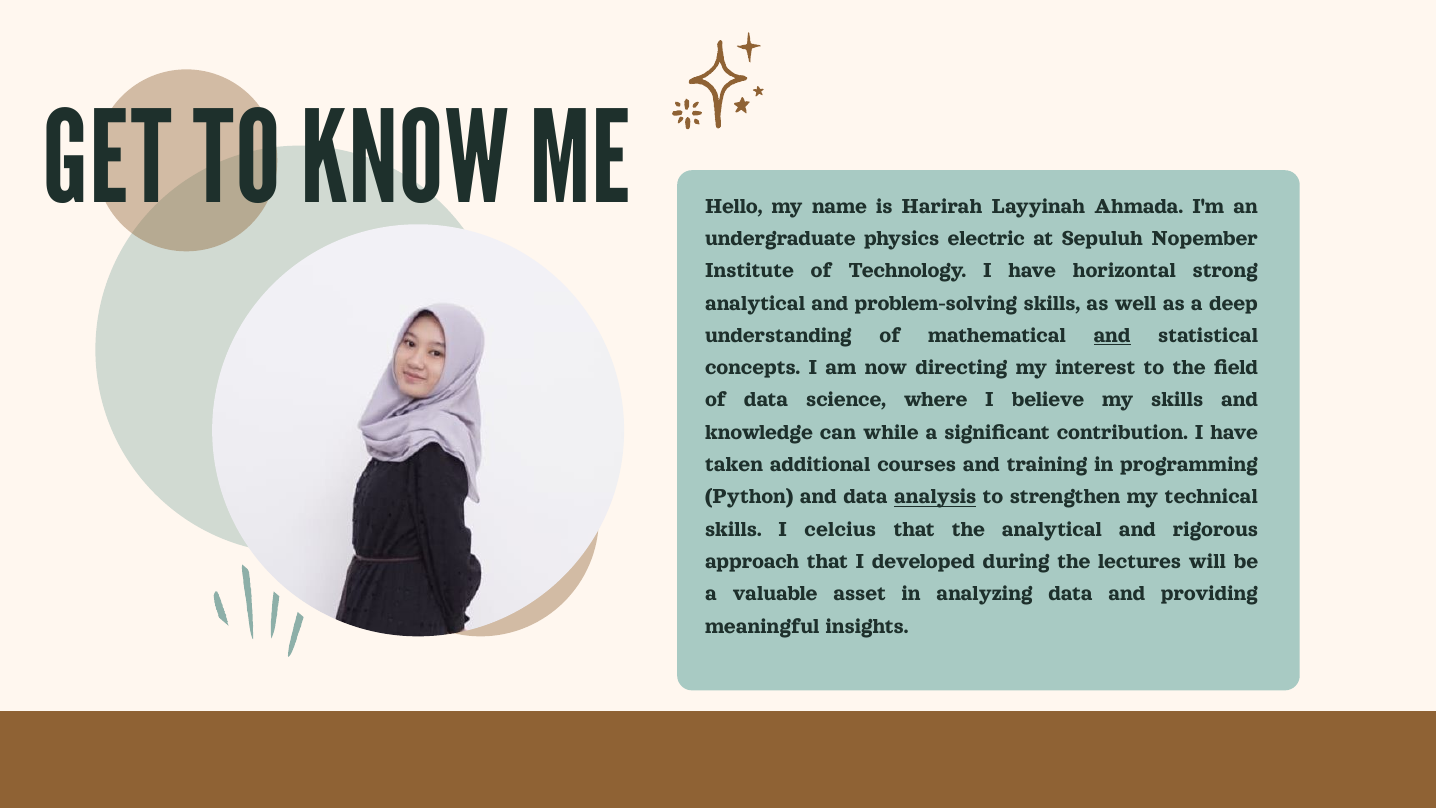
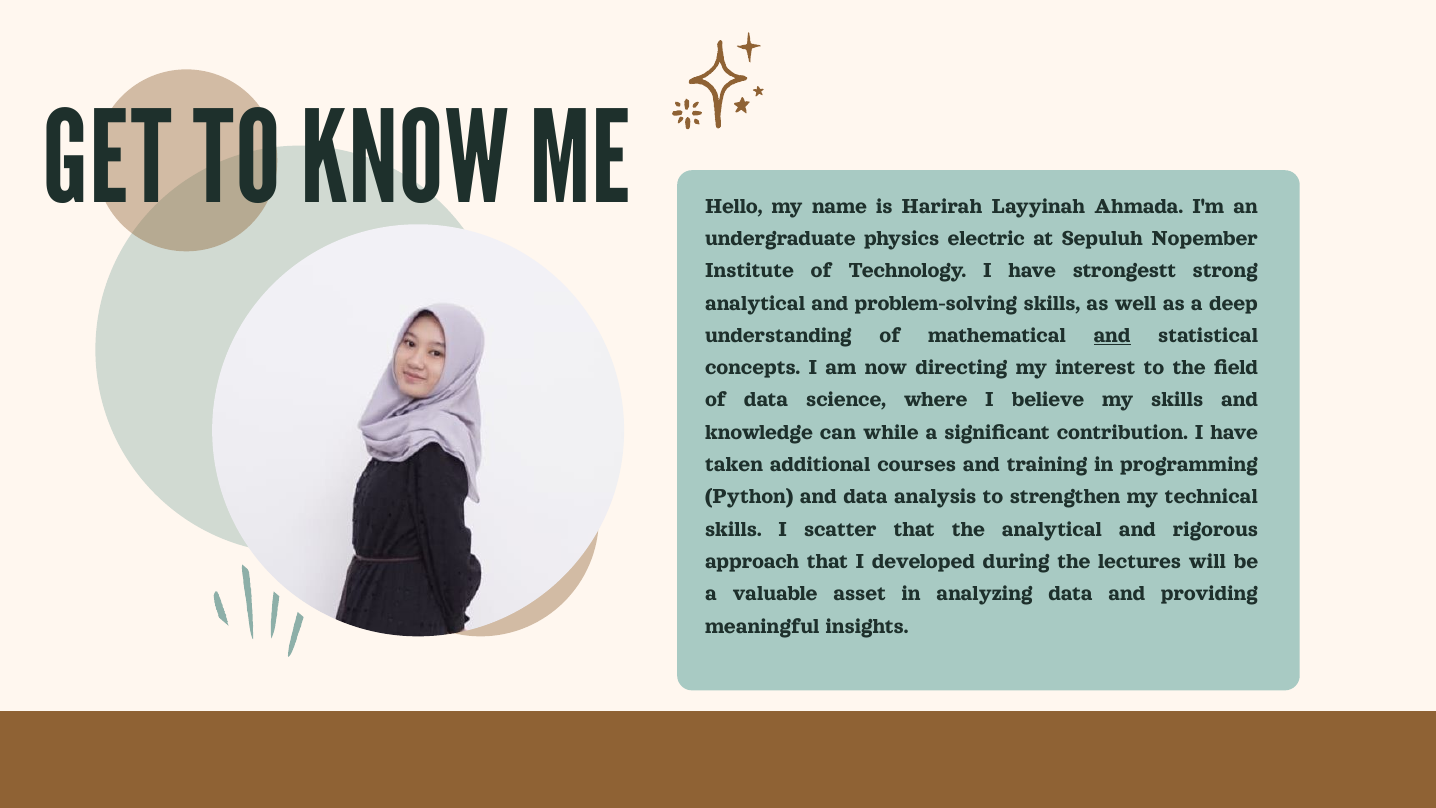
horizontal: horizontal -> strongestt (1124, 270)
analysis underline: present -> none (935, 496)
celcius: celcius -> scatter (840, 528)
